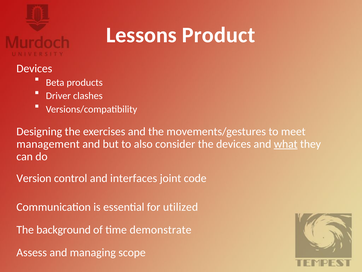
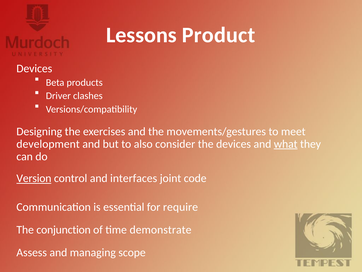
management: management -> development (48, 144)
Version underline: none -> present (34, 178)
utilized: utilized -> require (180, 207)
background: background -> conjunction (64, 229)
